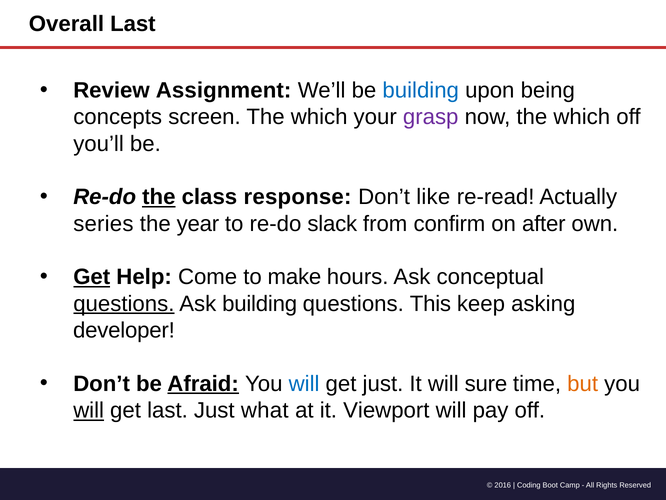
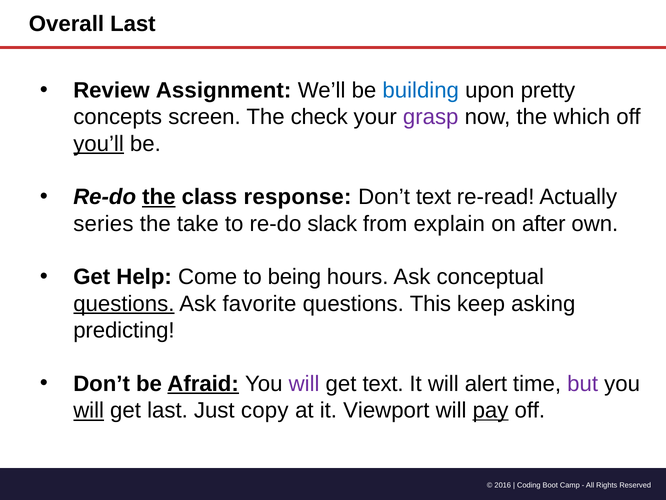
being: being -> pretty (548, 90)
which: which -> check (319, 117)
you’ll underline: none -> present (99, 144)
Don’t like: like -> text (434, 197)
year: year -> take (198, 224)
confirm: confirm -> explain (449, 224)
Get underline: present -> none (92, 277)
make: make -> being (294, 277)
Ask building: building -> favorite (259, 303)
developer: developer -> predicting (124, 330)
will colour: blue -> purple (304, 383)
get just: just -> text (383, 383)
sure: sure -> alert (486, 383)
but colour: orange -> purple (583, 383)
what: what -> copy (265, 410)
pay underline: none -> present (491, 410)
